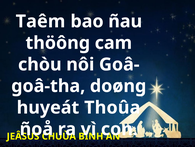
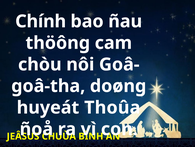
Taêm: Taêm -> Chính (41, 21)
